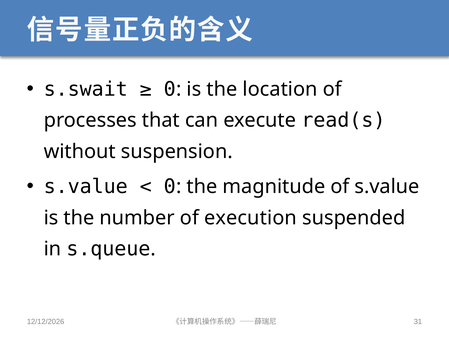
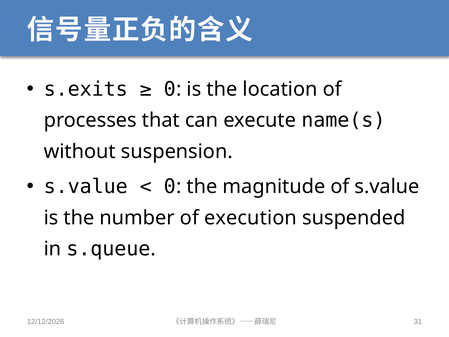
s.swait: s.swait -> s.exits (86, 89)
read(s: read(s -> name(s (343, 120)
